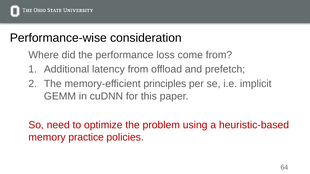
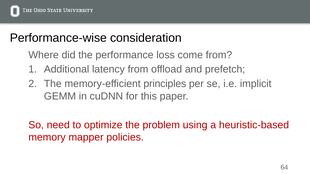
practice: practice -> mapper (86, 138)
